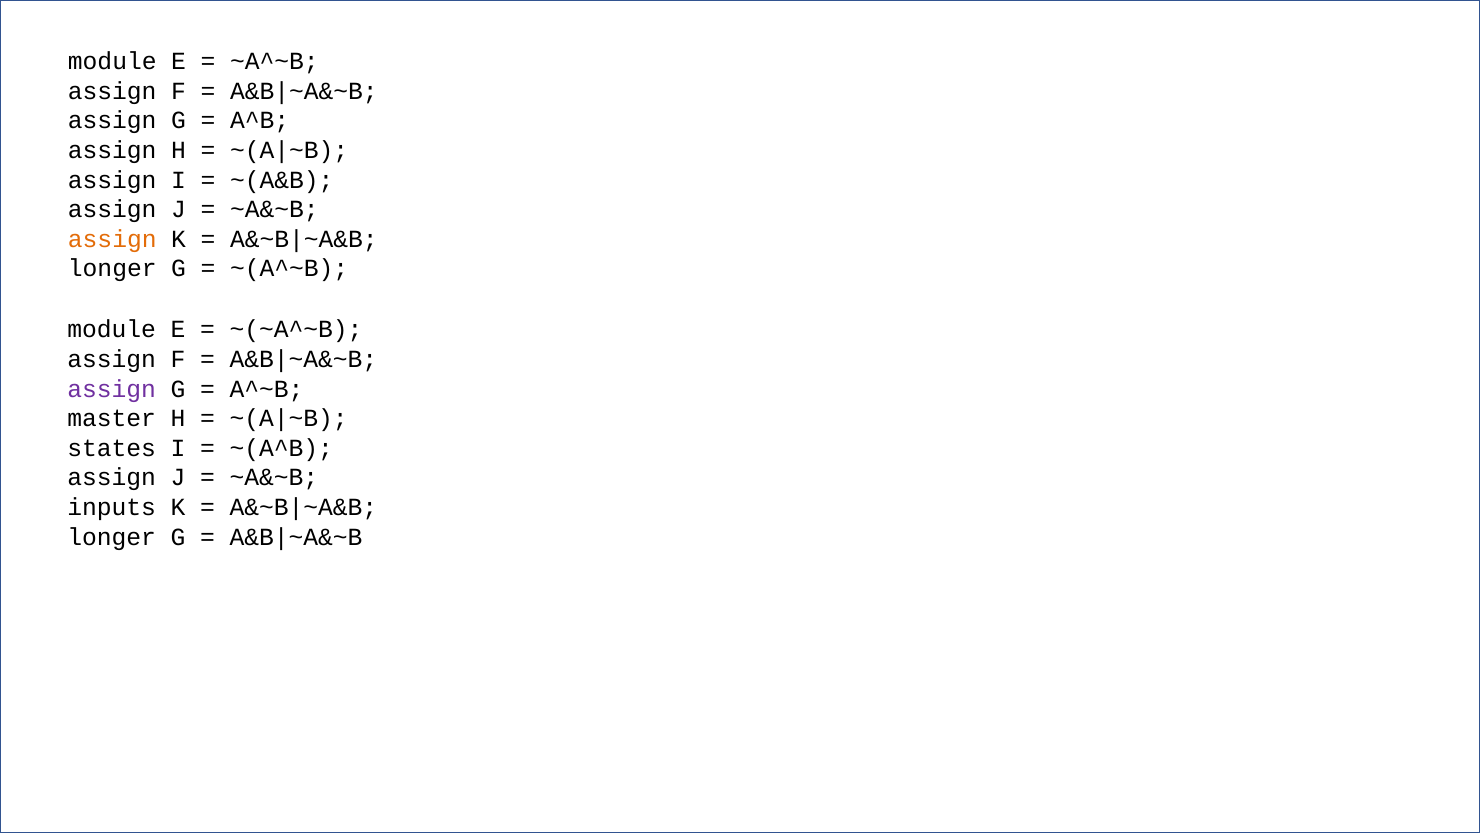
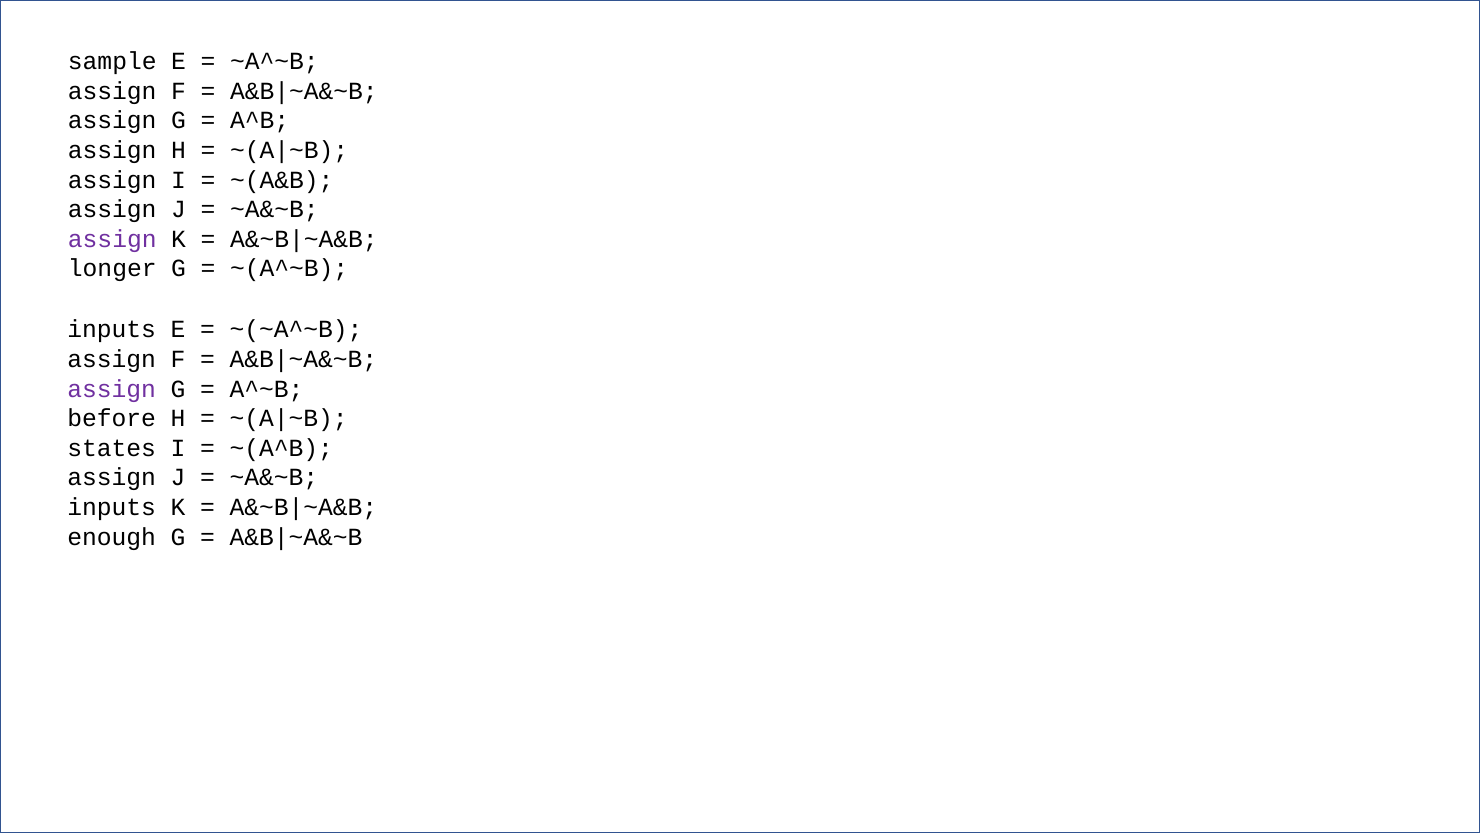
module: module -> sample (112, 61)
assign colour: orange -> purple (112, 239)
module: module -> inputs (112, 329)
master: master -> before (112, 418)
longer: longer -> enough (112, 537)
